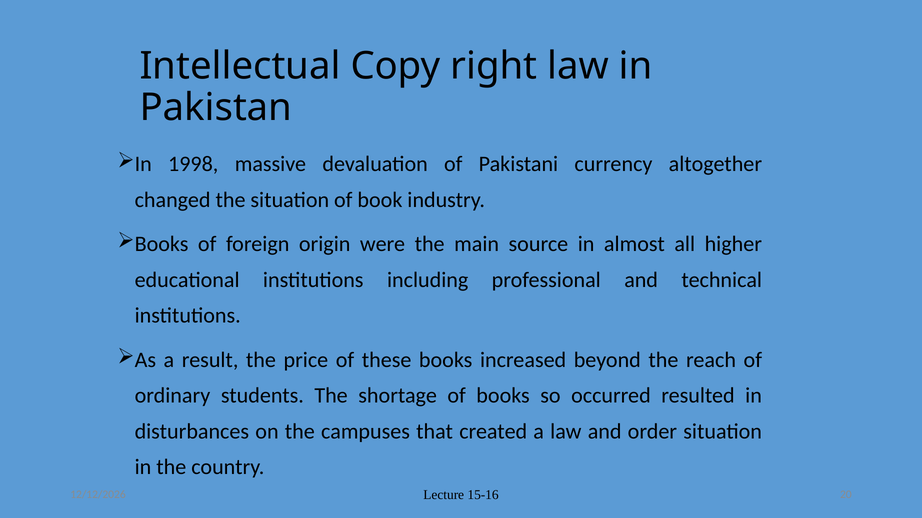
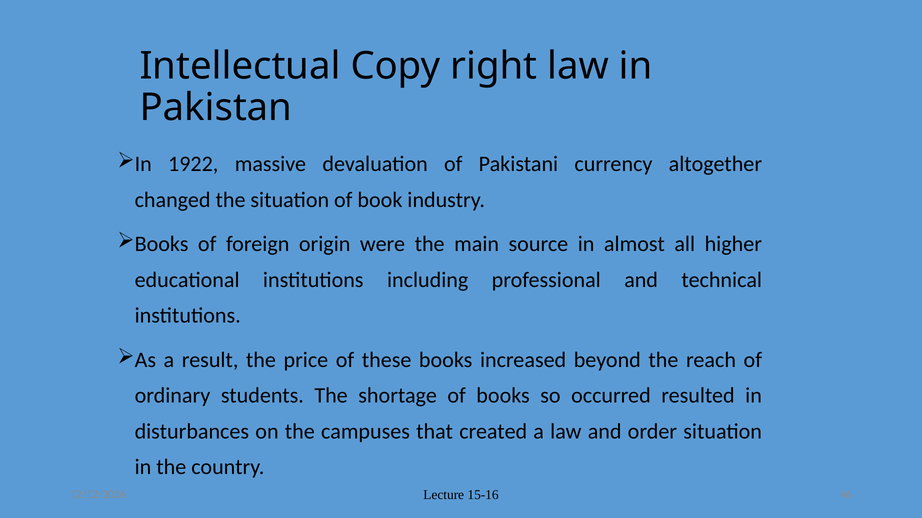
1998: 1998 -> 1922 (193, 164)
20: 20 -> 46 (846, 495)
